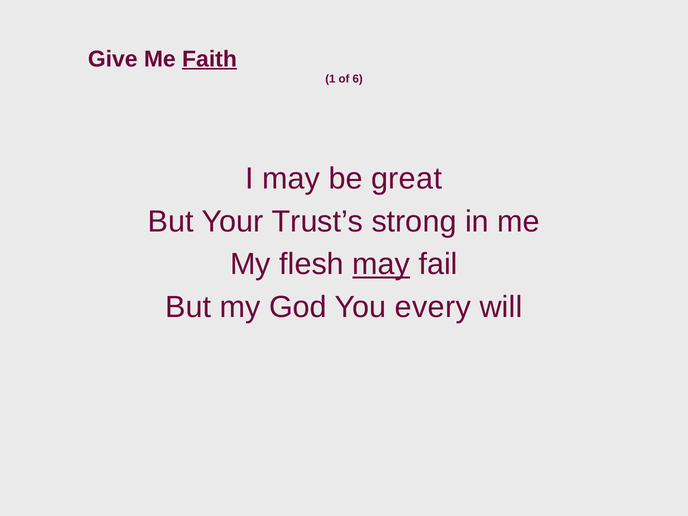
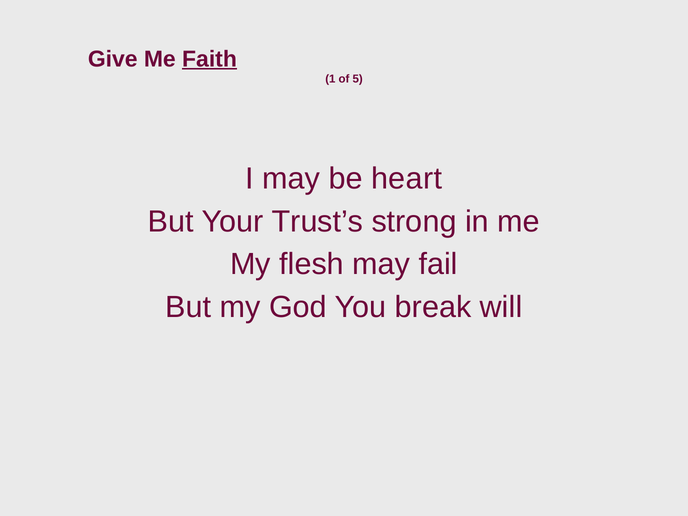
6: 6 -> 5 (358, 79)
great: great -> heart (407, 179)
may underline: present -> none (381, 264)
every: every -> break (433, 307)
